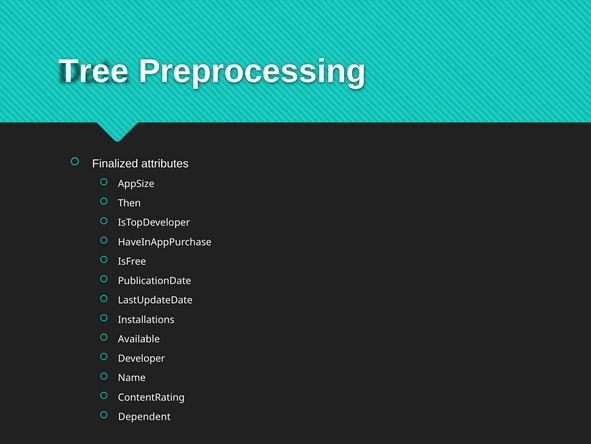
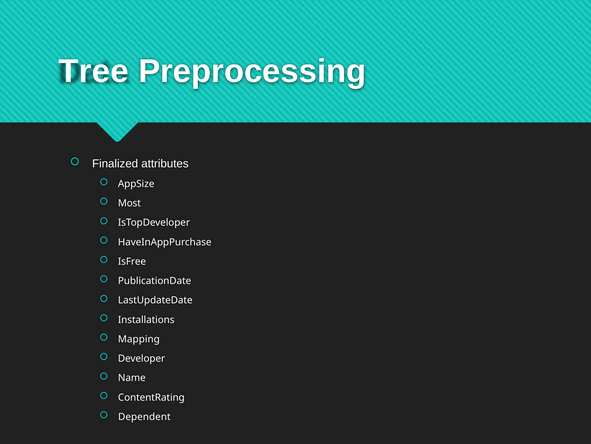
Then: Then -> Most (129, 203)
Available: Available -> Mapping (139, 339)
